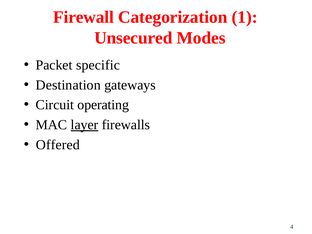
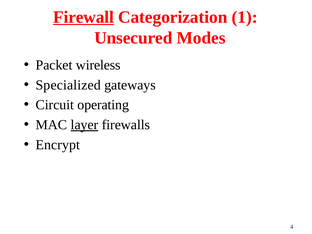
Firewall underline: none -> present (84, 17)
specific: specific -> wireless (98, 65)
Destination: Destination -> Specialized (68, 85)
Offered: Offered -> Encrypt (58, 145)
